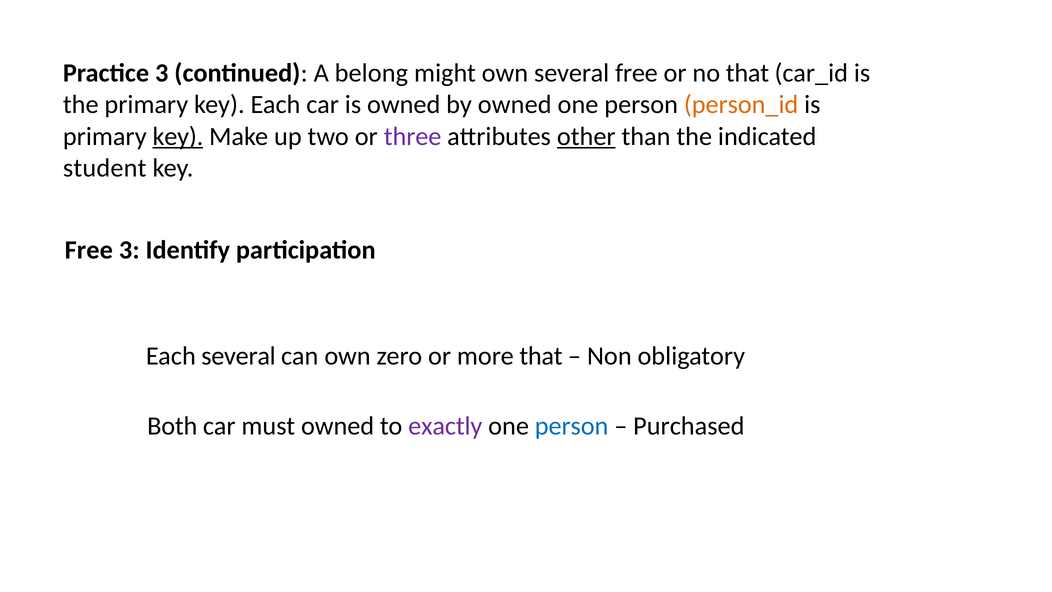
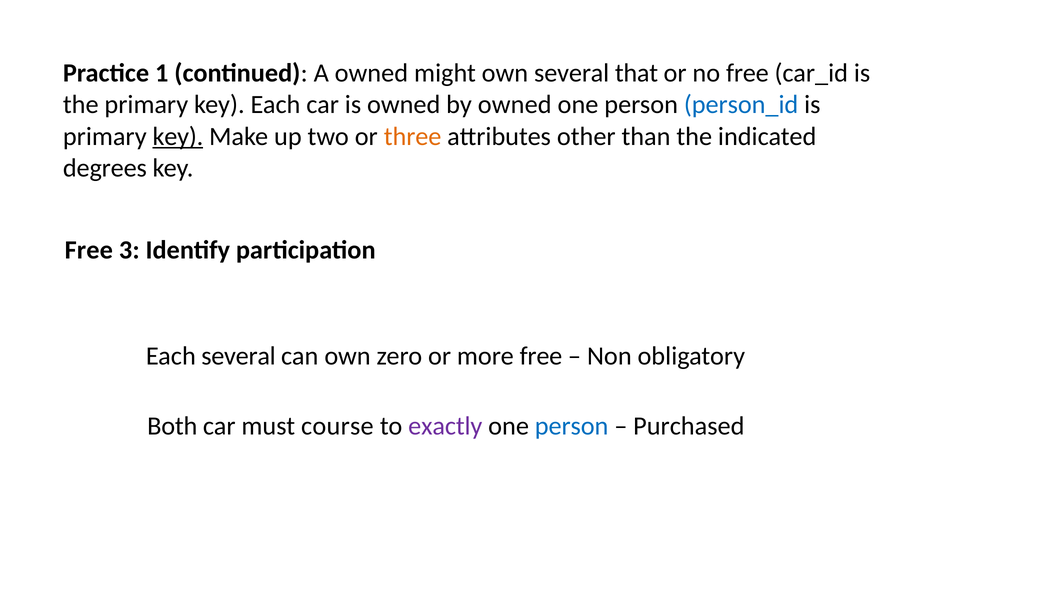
Practice 3: 3 -> 1 (162, 73)
A belong: belong -> owned (371, 73)
several free: free -> that (637, 73)
no that: that -> free (747, 73)
person_id colour: orange -> blue (741, 105)
three colour: purple -> orange (413, 136)
other underline: present -> none (586, 136)
student: student -> degrees (105, 168)
more that: that -> free (541, 356)
must owned: owned -> course (337, 426)
